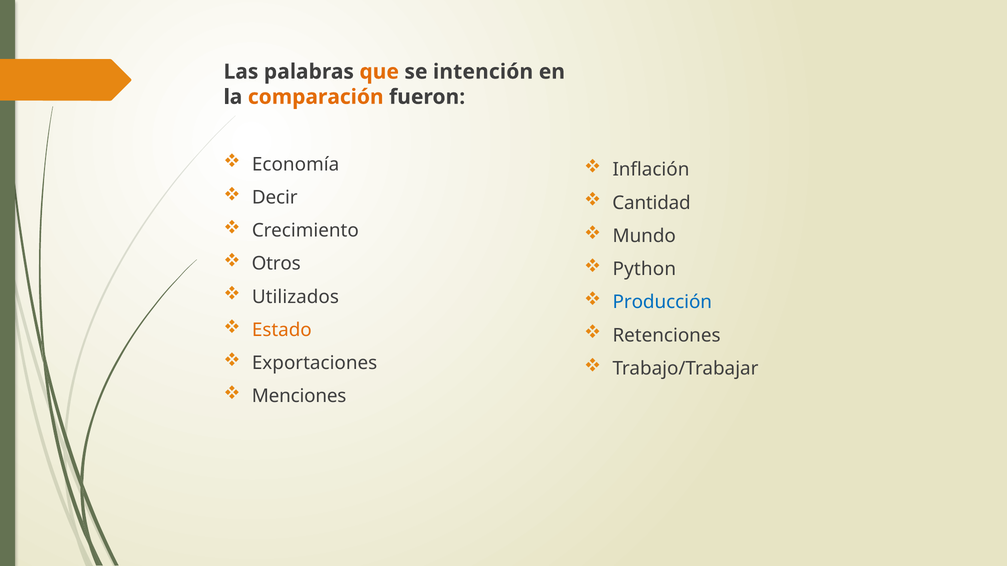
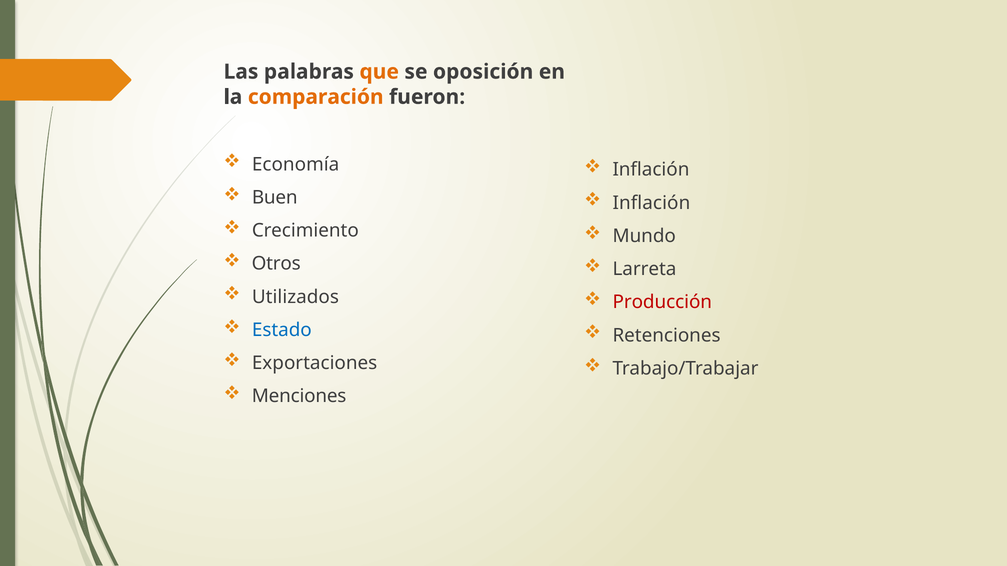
intención: intención -> oposición (483, 72)
Decir: Decir -> Buen (275, 198)
Cantidad: Cantidad -> Inflación (651, 203)
Python: Python -> Larreta (644, 269)
Producción colour: blue -> red (662, 302)
Estado colour: orange -> blue (282, 330)
